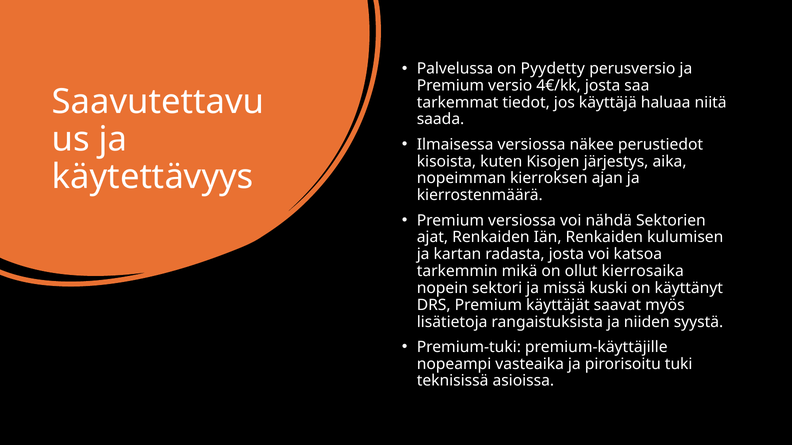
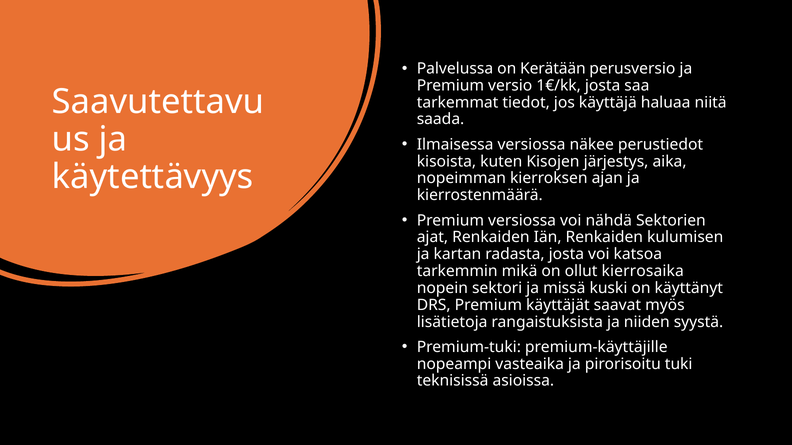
Pyydetty: Pyydetty -> Kerätään (553, 69)
4€/kk: 4€/kk -> 1€/kk (559, 86)
